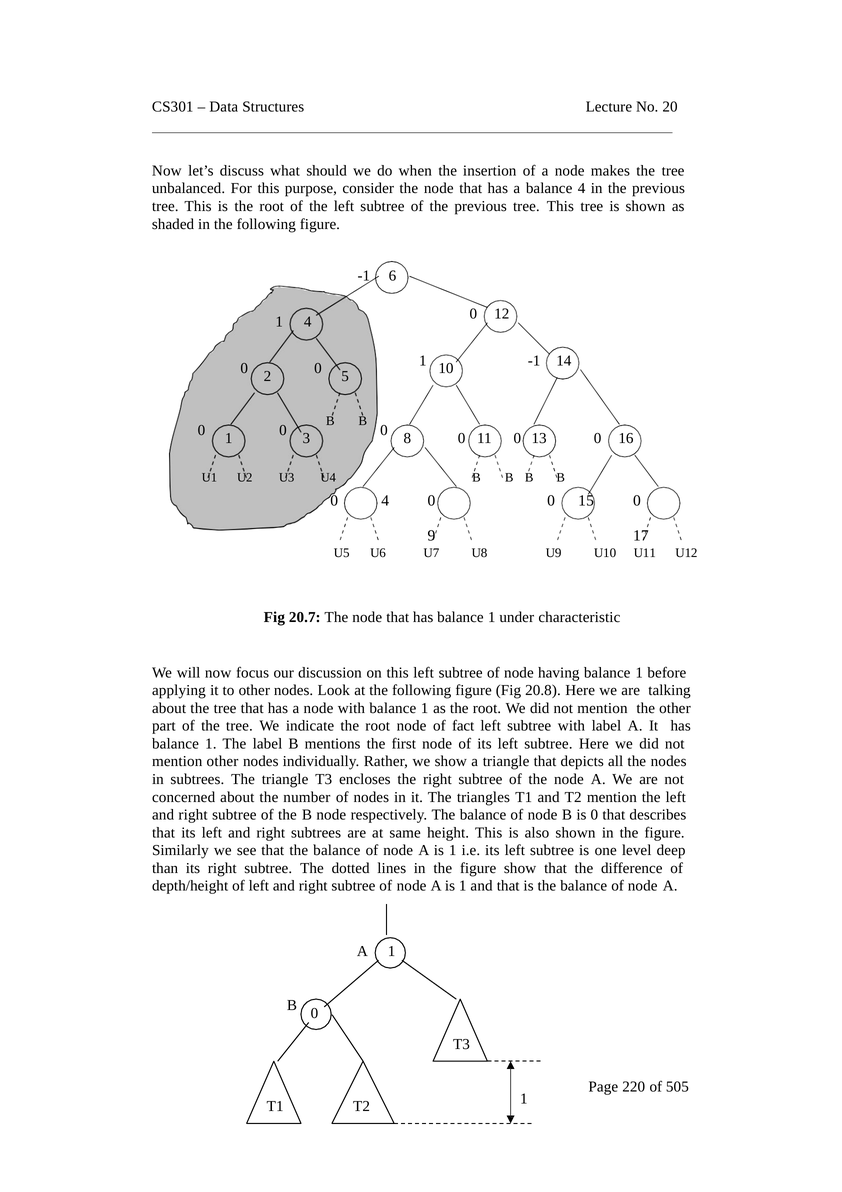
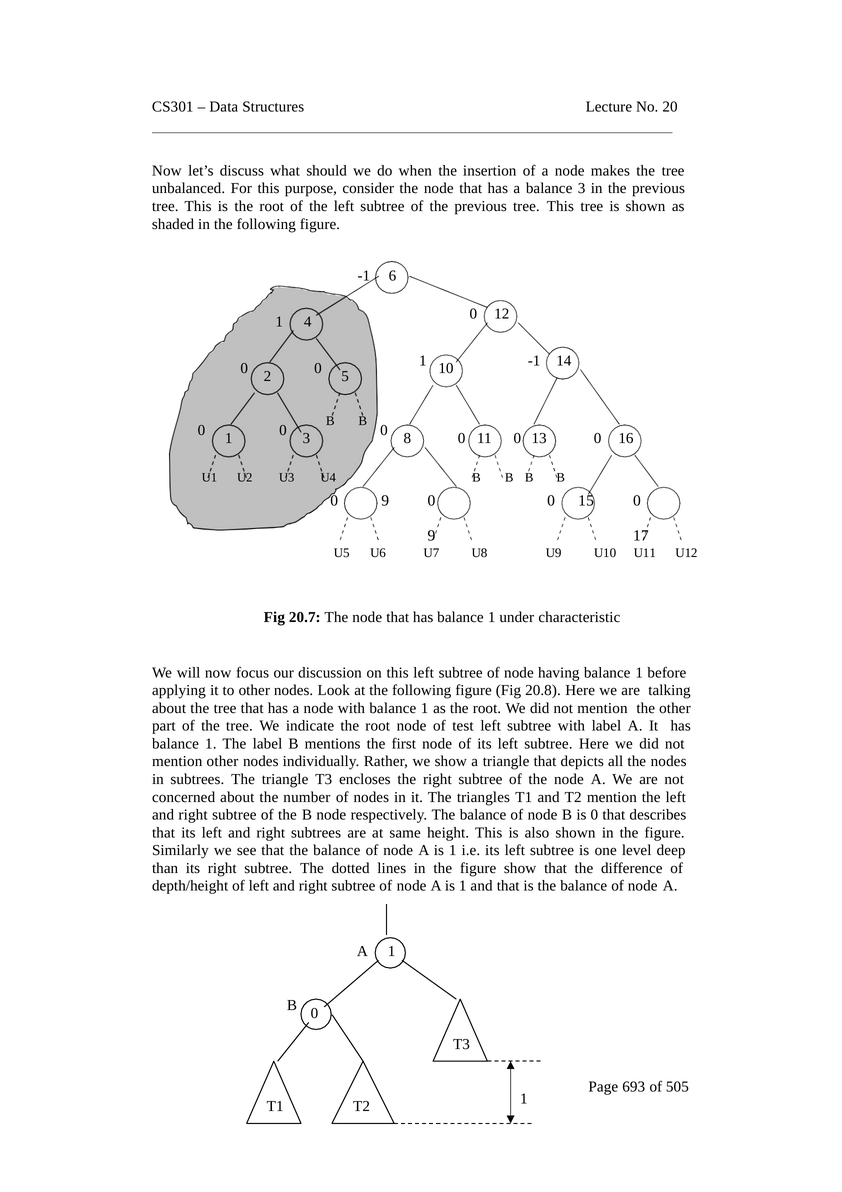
balance 4: 4 -> 3 (582, 188)
4: 4 -> 9 (385, 500)
fact: fact -> test (463, 726)
220: 220 -> 693 (634, 1086)
